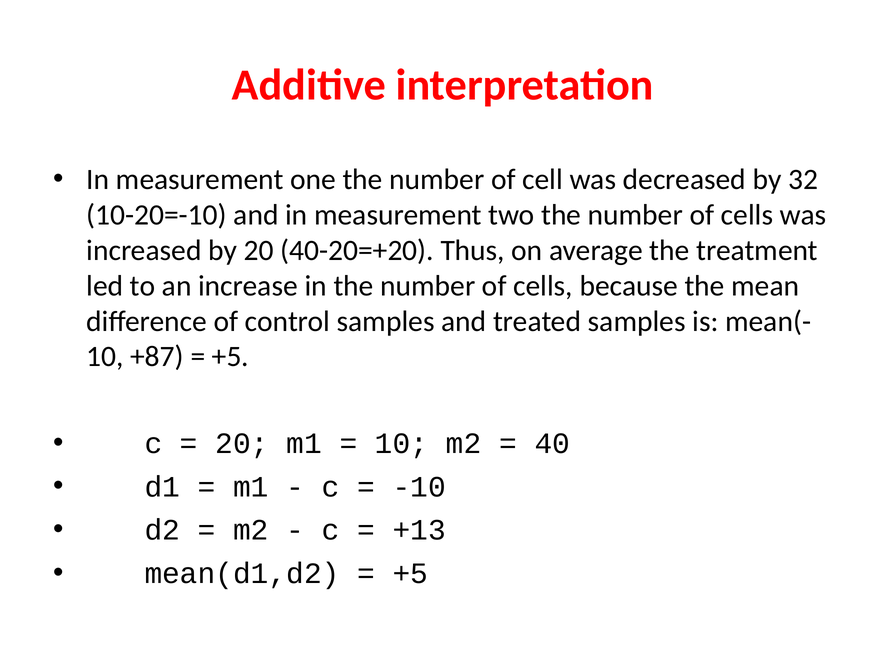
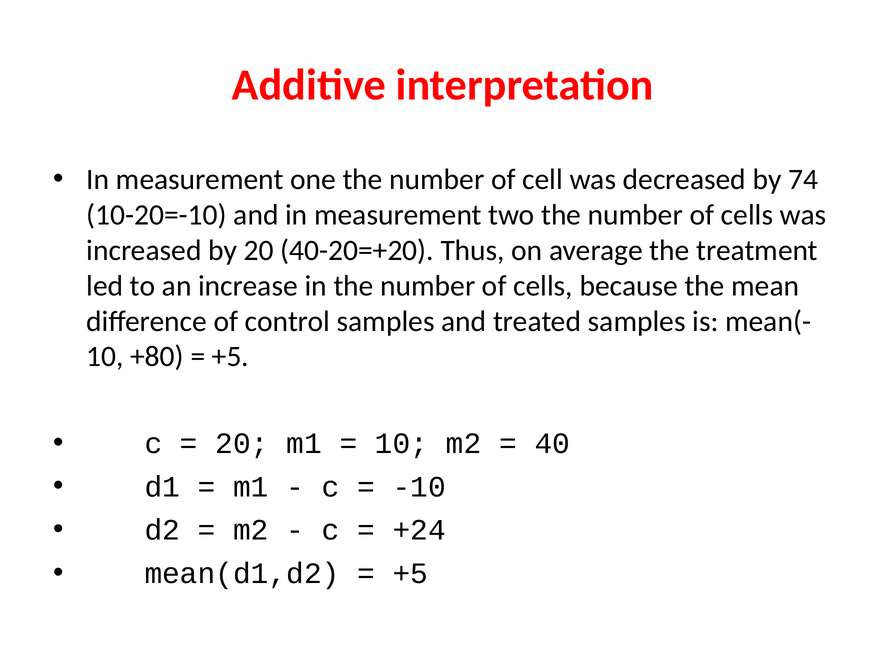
32: 32 -> 74 (803, 179)
+87: +87 -> +80 (157, 356)
+13: +13 -> +24 (419, 530)
